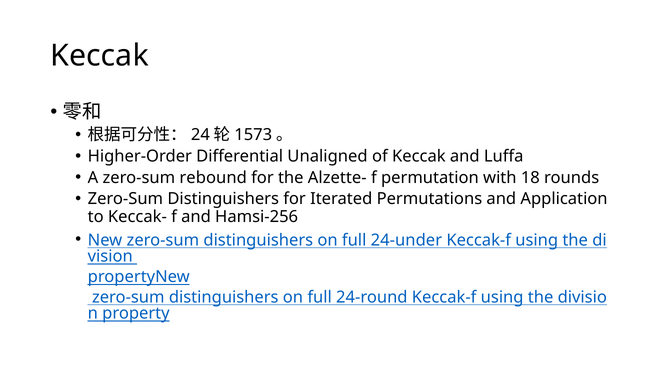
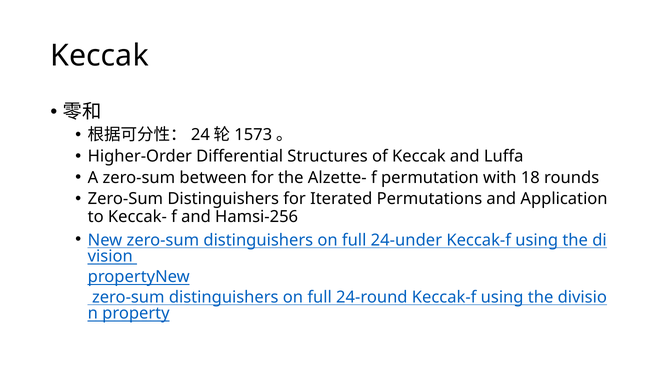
Unaligned: Unaligned -> Structures (328, 156)
rebound: rebound -> between (213, 177)
